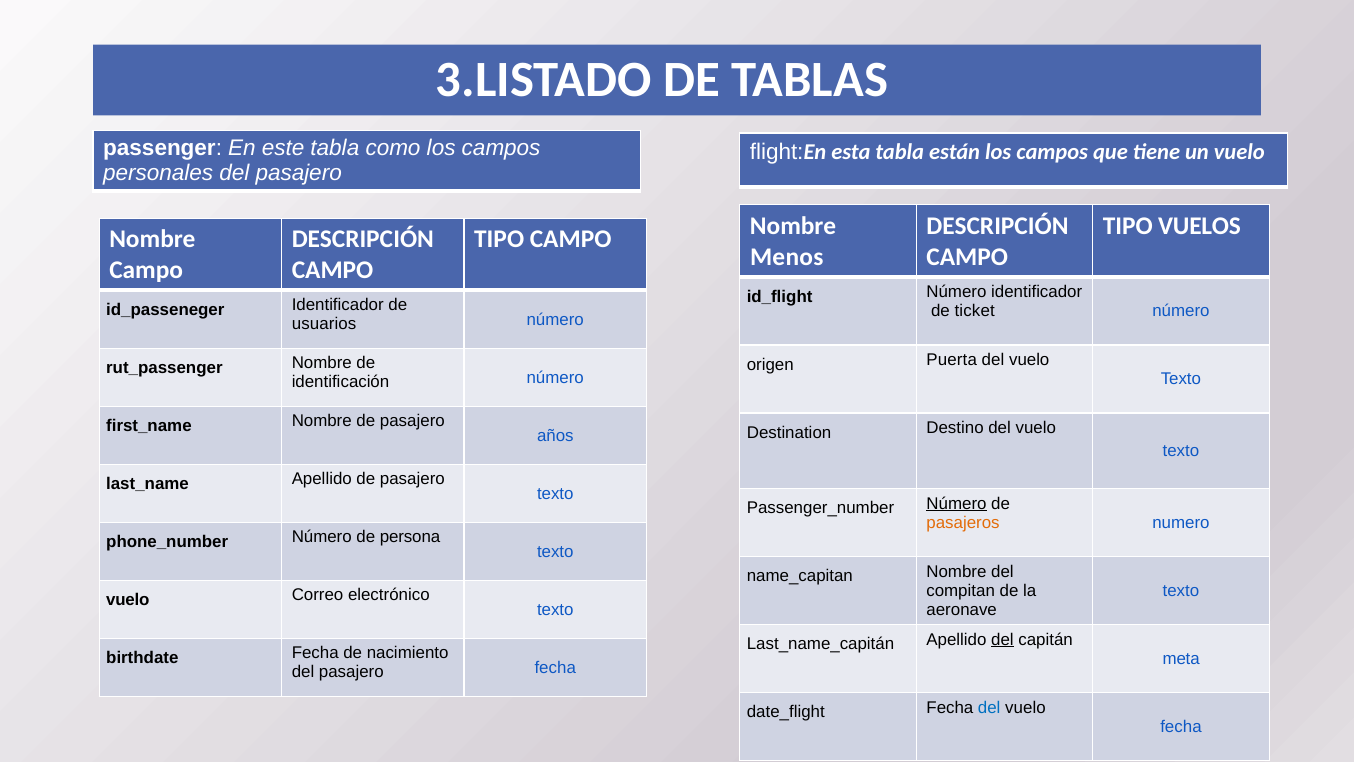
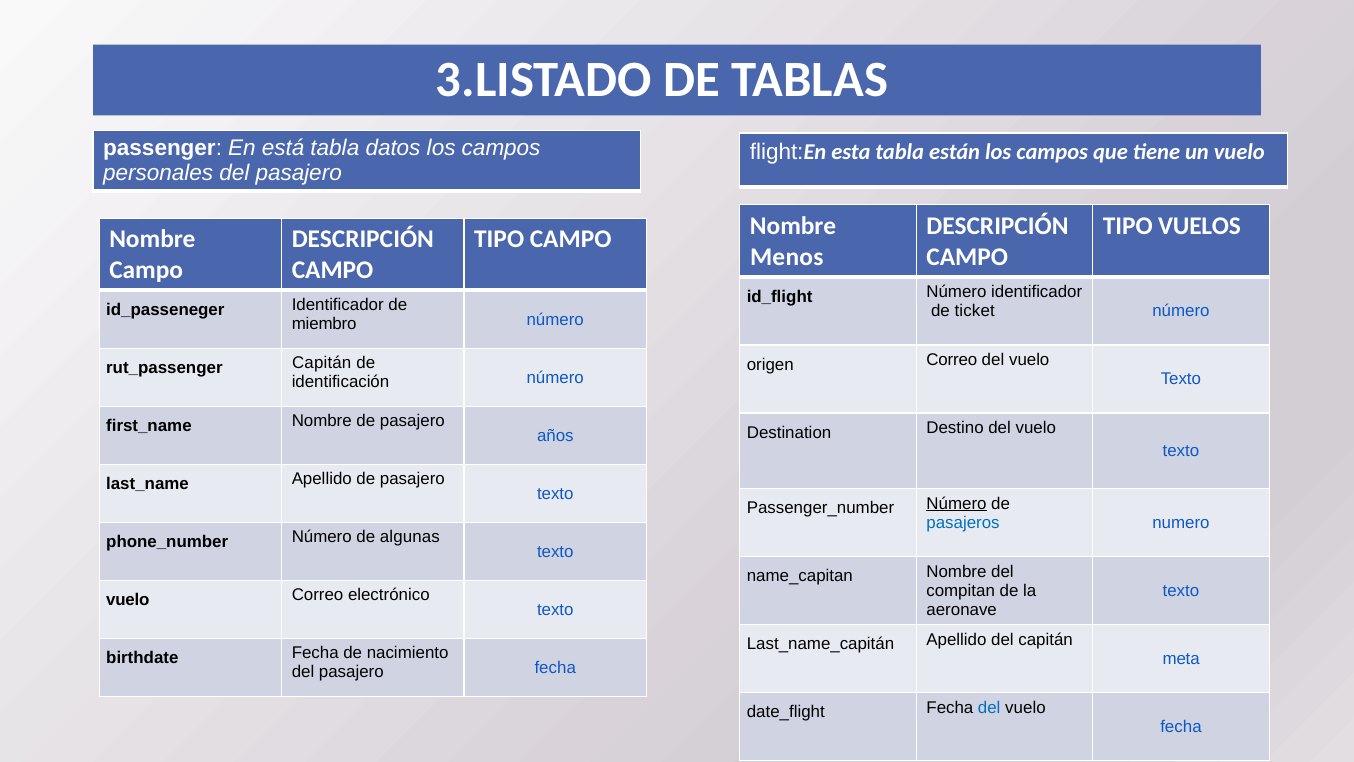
este: este -> está (283, 148)
como: como -> datos (393, 148)
usuarios: usuarios -> miembro (324, 324)
origen Puerta: Puerta -> Correo (952, 360)
Nombre: Nombre -> Capitán (322, 363)
pasajeros colour: orange -> blue (963, 522)
persona: persona -> algunas (410, 537)
del underline: present -> none (1002, 639)
